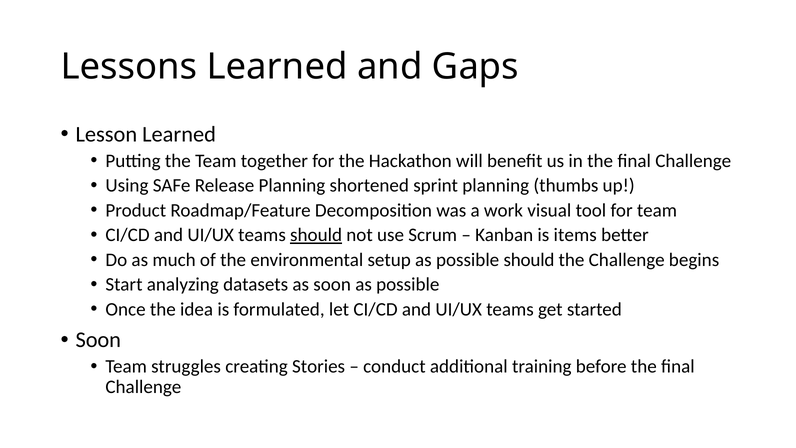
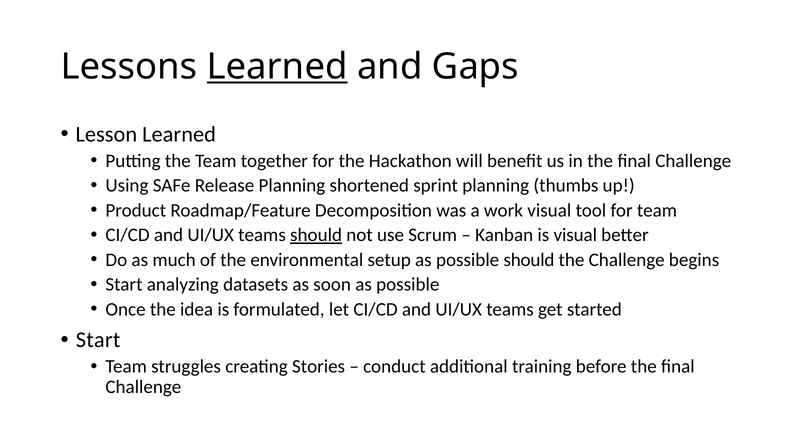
Learned underline: none -> present (277, 67)
is items: items -> visual (575, 235)
Soon: Soon -> Start (98, 340)
